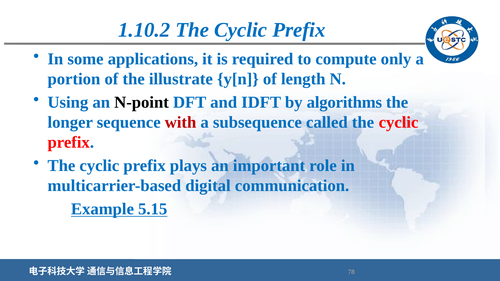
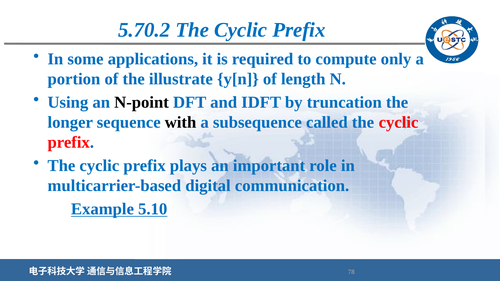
1.10.2: 1.10.2 -> 5.70.2 (144, 30)
algorithms: algorithms -> truncation (344, 103)
with colour: red -> black (181, 123)
5.15: 5.15 -> 5.10 (153, 209)
